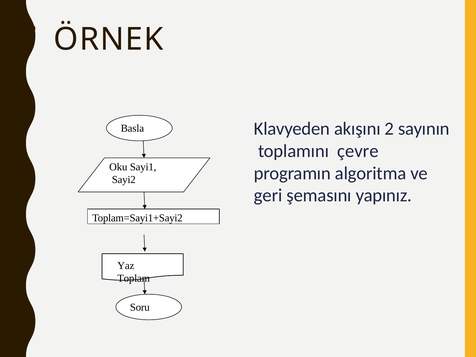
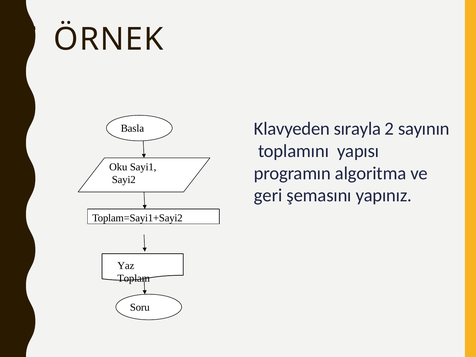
akışını: akışını -> sırayla (357, 129)
çevre: çevre -> yapısı (358, 151)
